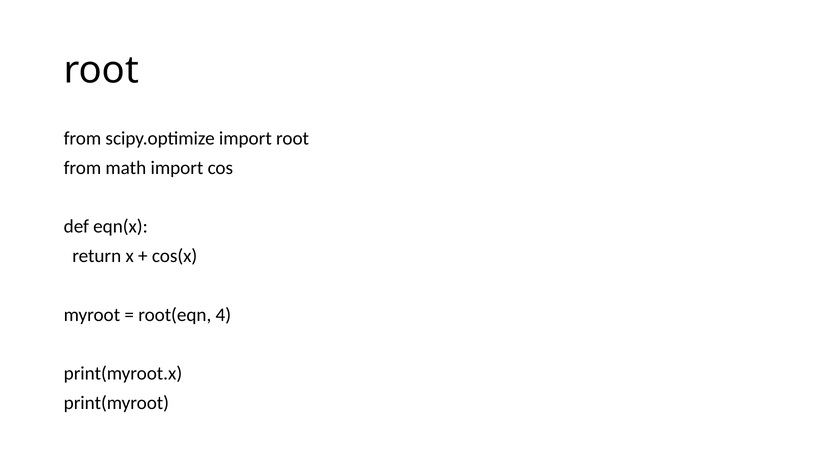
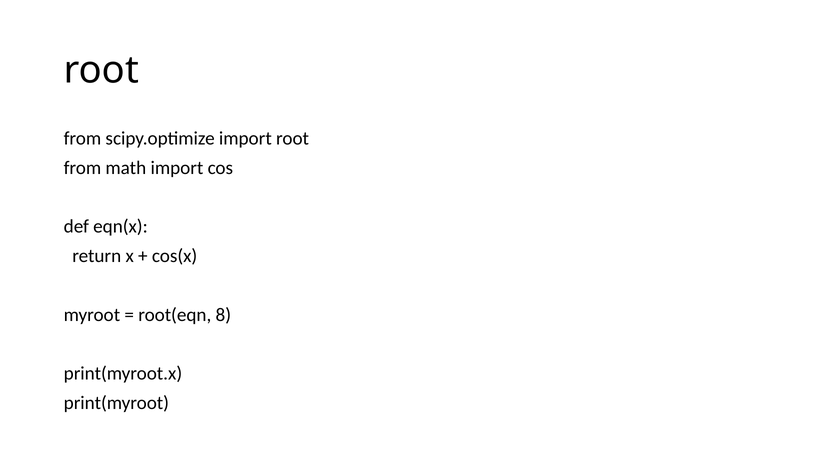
4: 4 -> 8 (223, 315)
